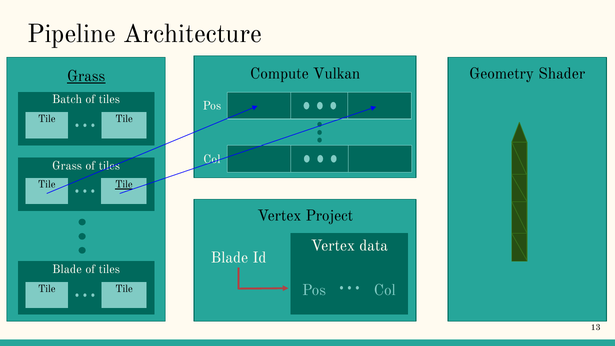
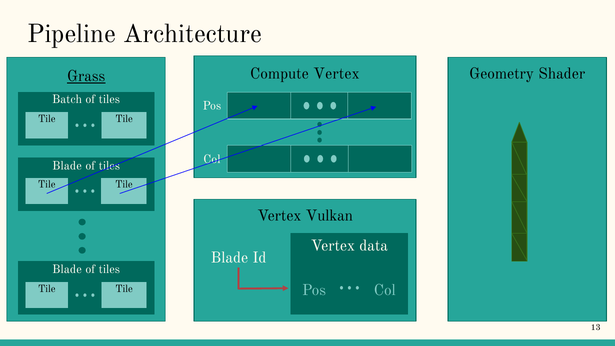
Compute Vulkan: Vulkan -> Vertex (336, 74)
Grass: Grass -> Blade (67, 166)
Tile underline: present -> none (124, 185)
Project: Project -> Vulkan (329, 216)
